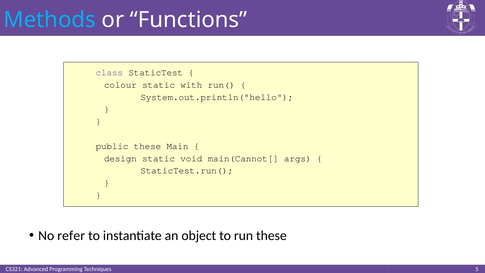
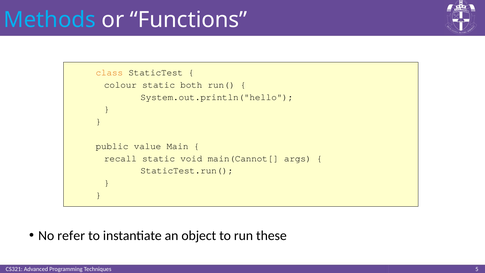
class colour: purple -> orange (109, 73)
with: with -> both (191, 85)
public these: these -> value (148, 146)
design: design -> recall (120, 158)
